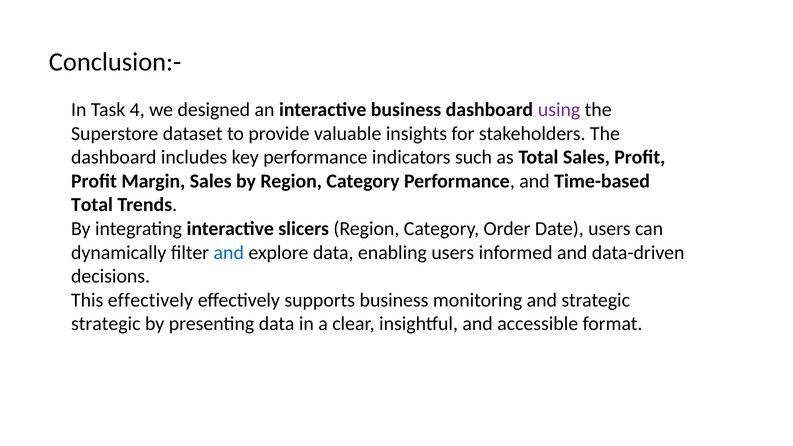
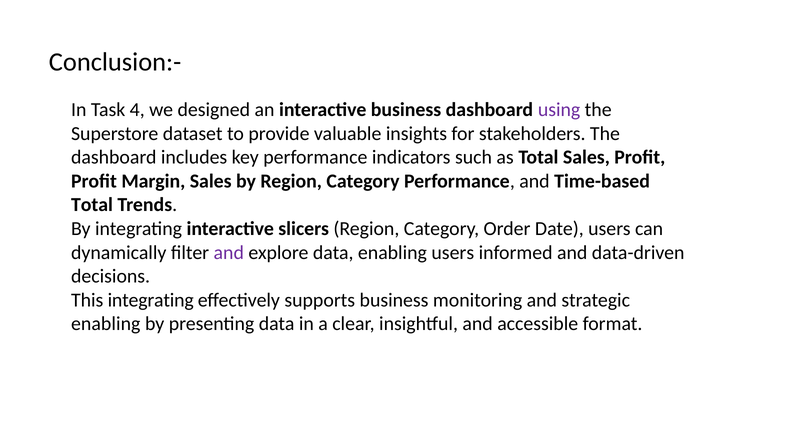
and colour: blue -> purple (229, 253)
This effectively: effectively -> integrating (151, 300)
strategic: strategic -> enabling (106, 324)
